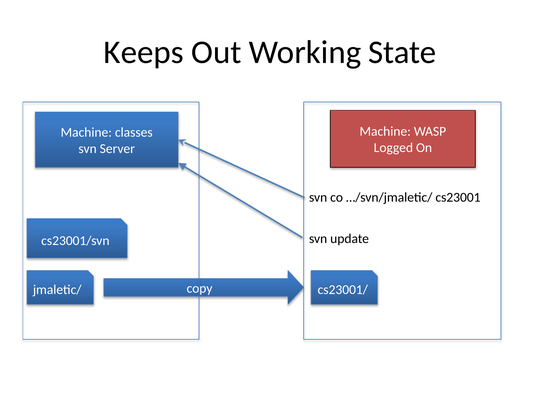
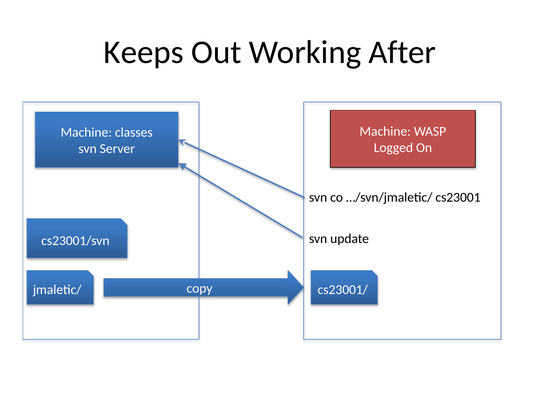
State: State -> After (402, 52)
